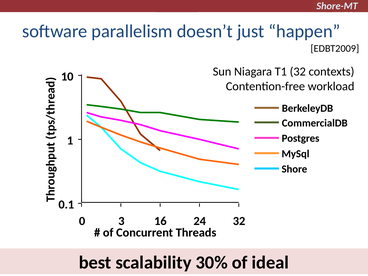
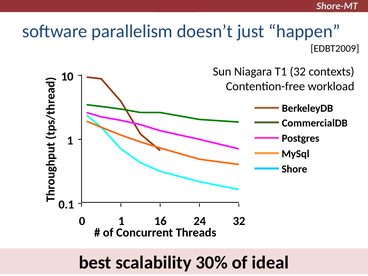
0 3: 3 -> 1 (121, 221)
